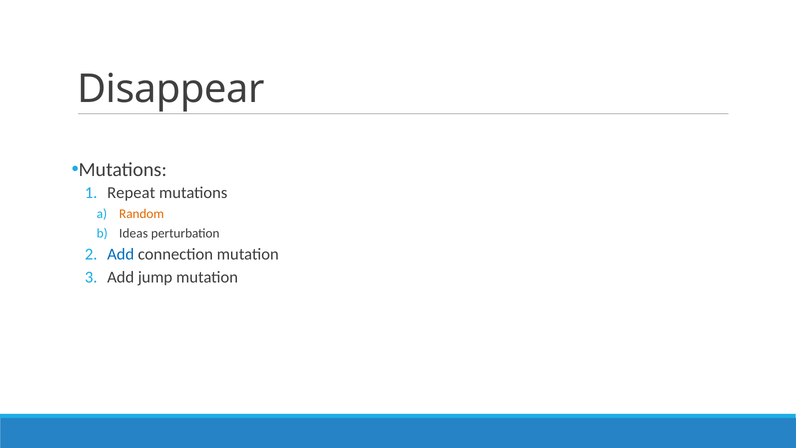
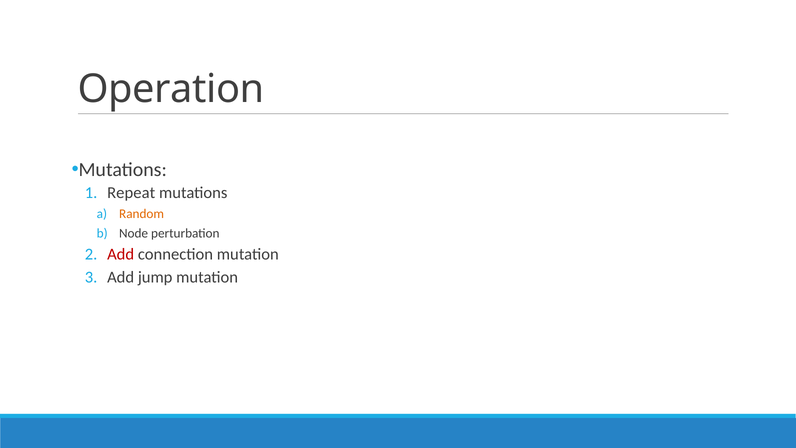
Disappear: Disappear -> Operation (171, 89)
Ideas: Ideas -> Node (134, 233)
Add colour: blue -> red (121, 254)
